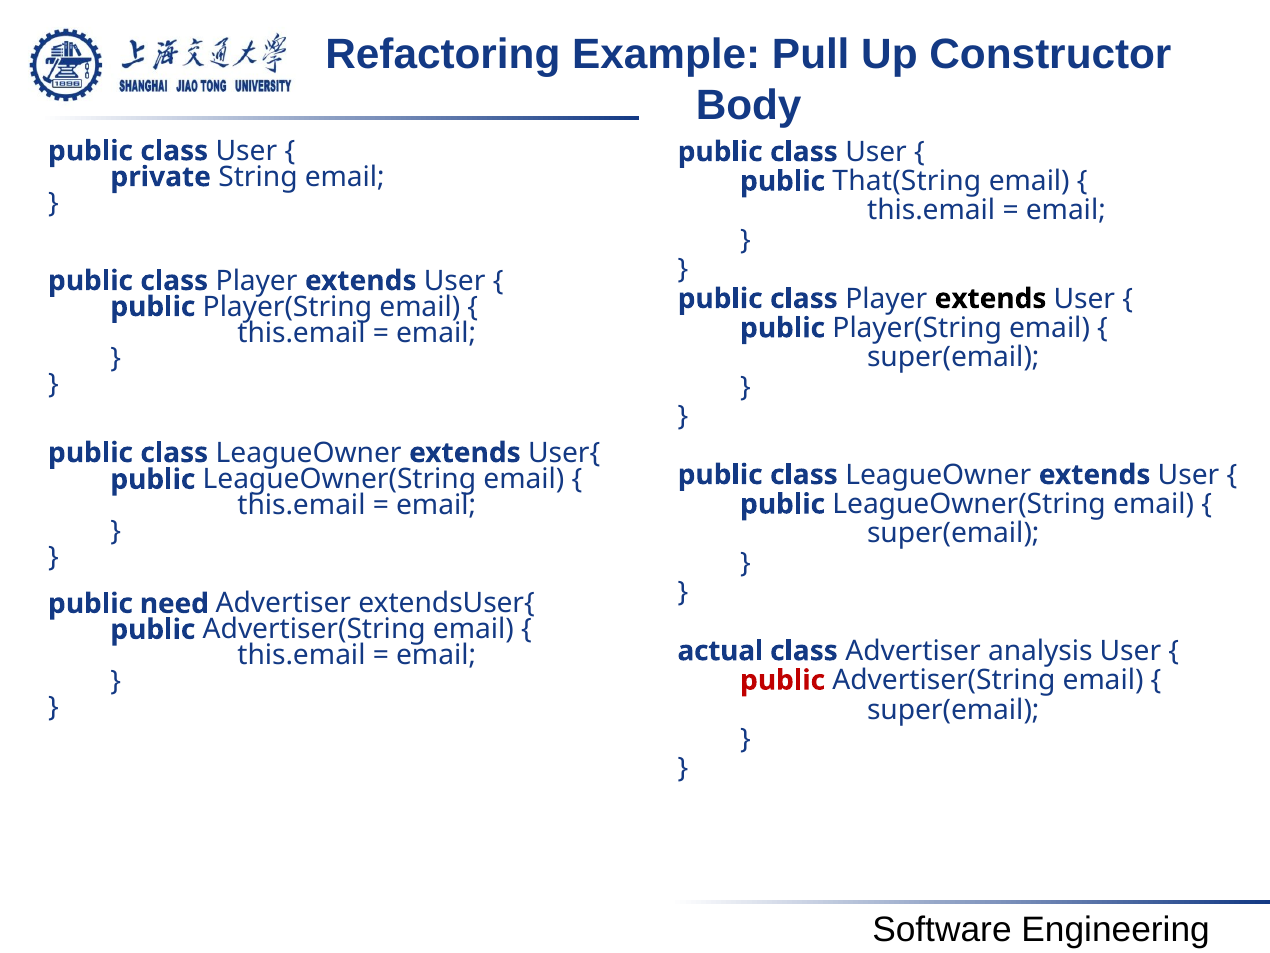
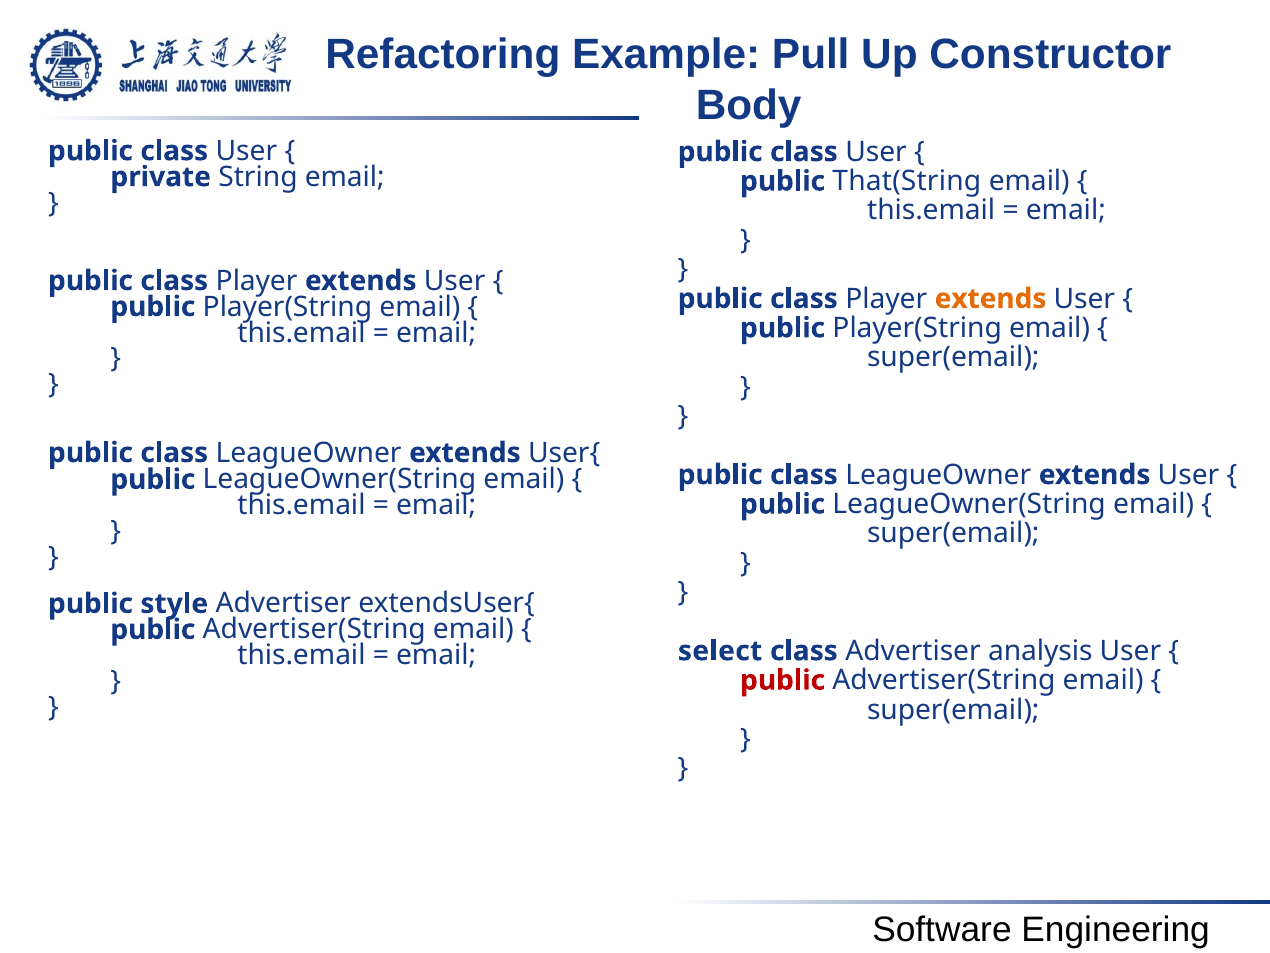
extends colour: black -> orange (991, 299)
need: need -> style (174, 603)
actual: actual -> select (720, 651)
